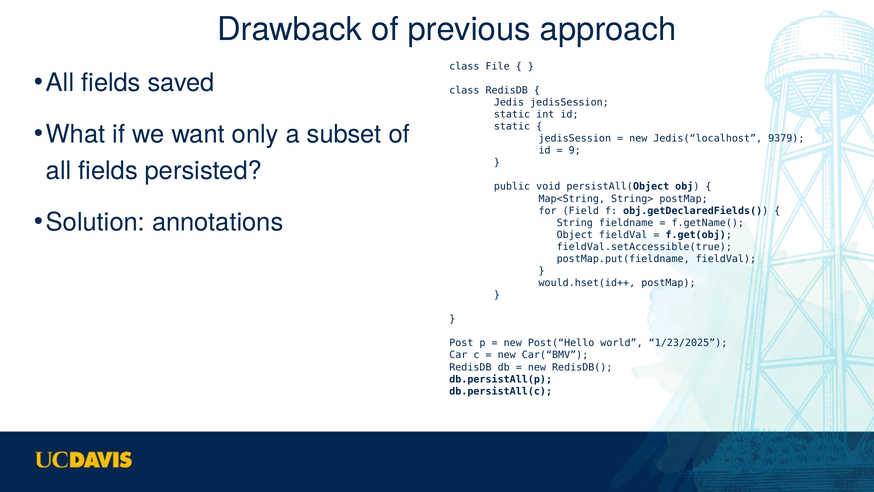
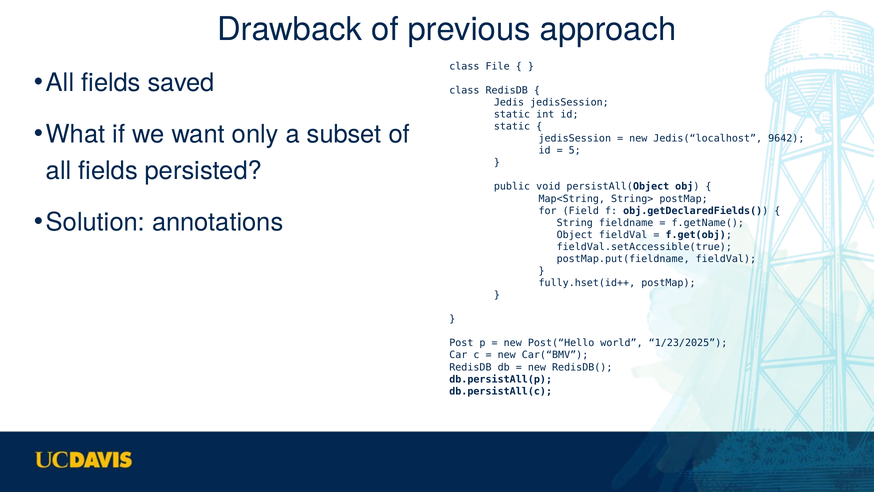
9379: 9379 -> 9642 (786, 138)
9: 9 -> 5 (575, 150)
would.hset(id++: would.hset(id++ -> fully.hset(id++ (587, 283)
